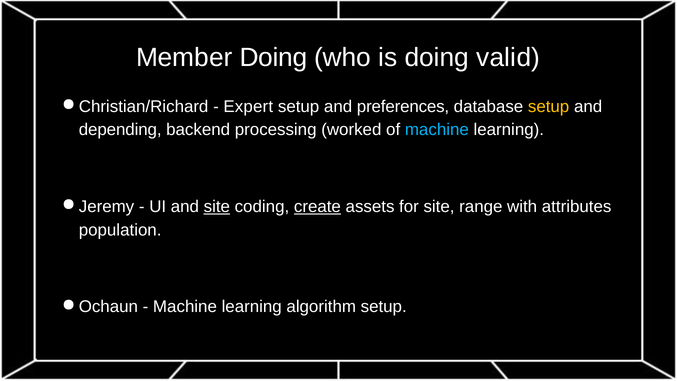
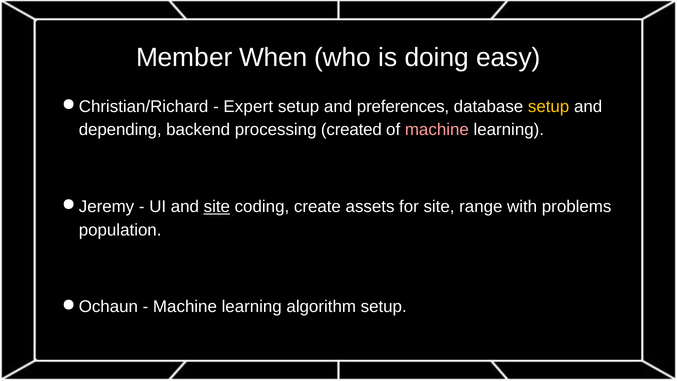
Member Doing: Doing -> When (273, 57)
valid: valid -> easy (508, 57)
worked: worked -> created (351, 130)
machine colour: light blue -> pink (437, 130)
create underline: present -> none (317, 207)
attributes: attributes -> problems (577, 207)
